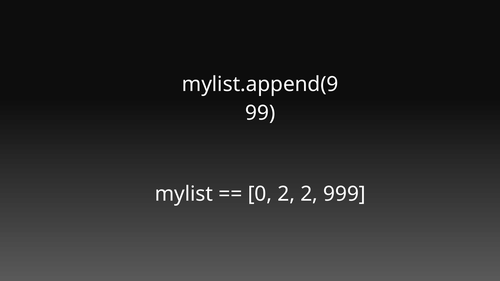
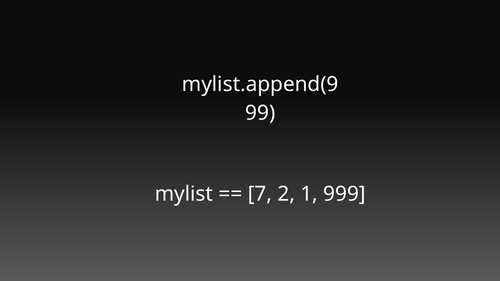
0: 0 -> 7 (260, 194)
2 2: 2 -> 1 (309, 194)
